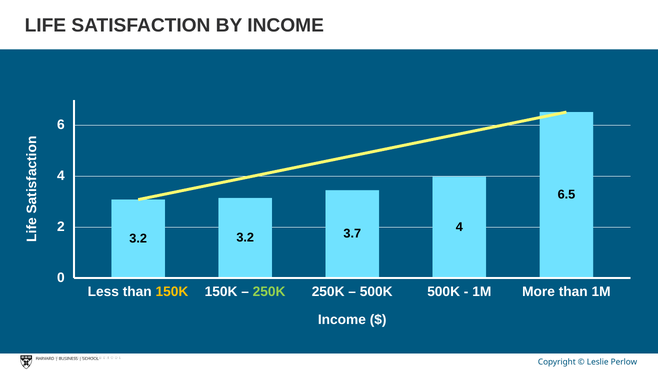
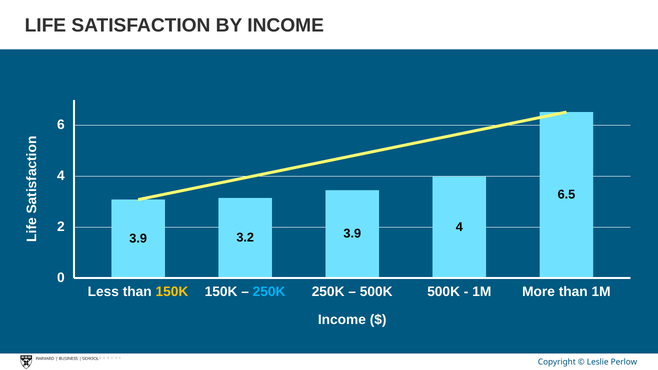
3.2: 3.2 -> 3.9 (138, 238)
3.2 3.7: 3.7 -> 3.9 (352, 234)
250K colour: light green -> light blue (269, 292)
